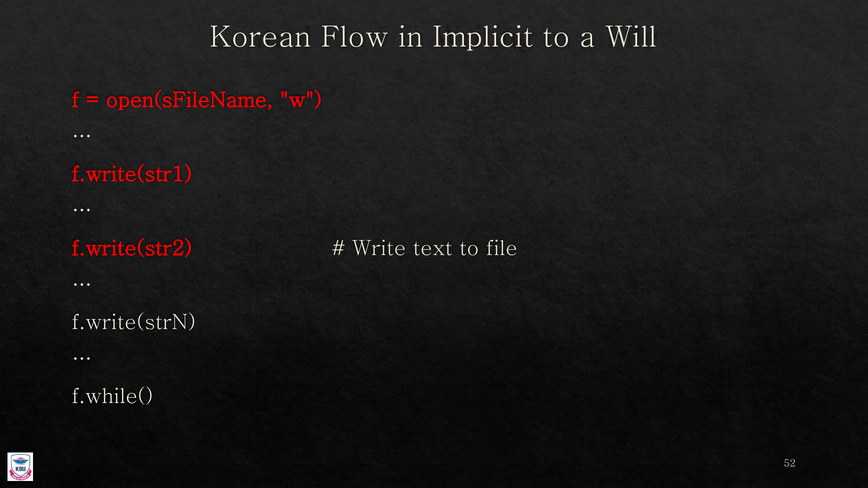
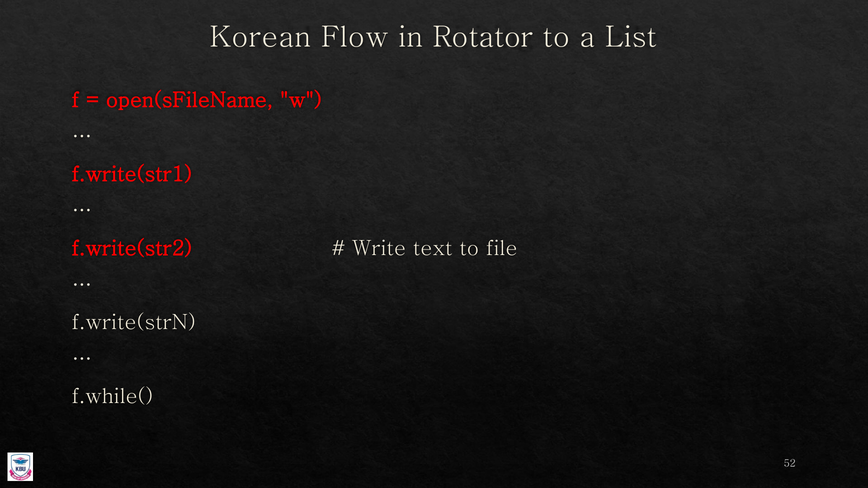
Implicit: Implicit -> Rotator (483, 37)
Will: Will -> List (631, 37)
